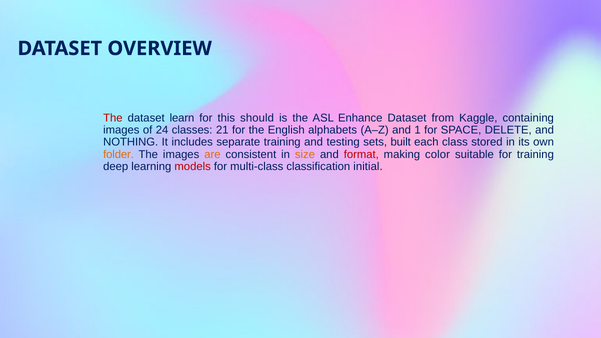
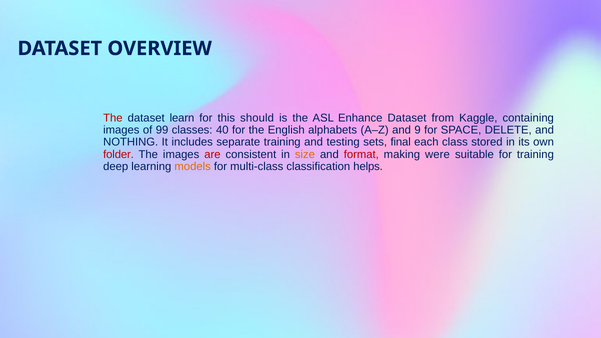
24: 24 -> 99 (162, 130)
21: 21 -> 40 (222, 130)
1: 1 -> 9 (418, 130)
built: built -> final (401, 142)
folder colour: orange -> red (119, 154)
are colour: orange -> red (212, 154)
color: color -> were (437, 154)
models colour: red -> orange (193, 167)
initial: initial -> helps (368, 167)
